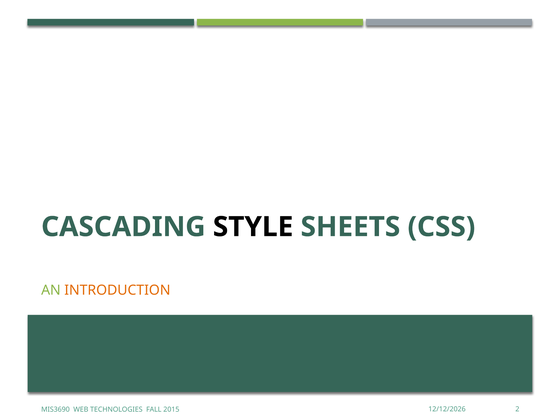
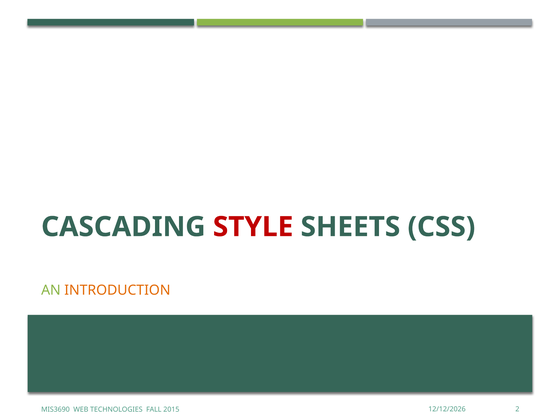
STYLE colour: black -> red (253, 227)
